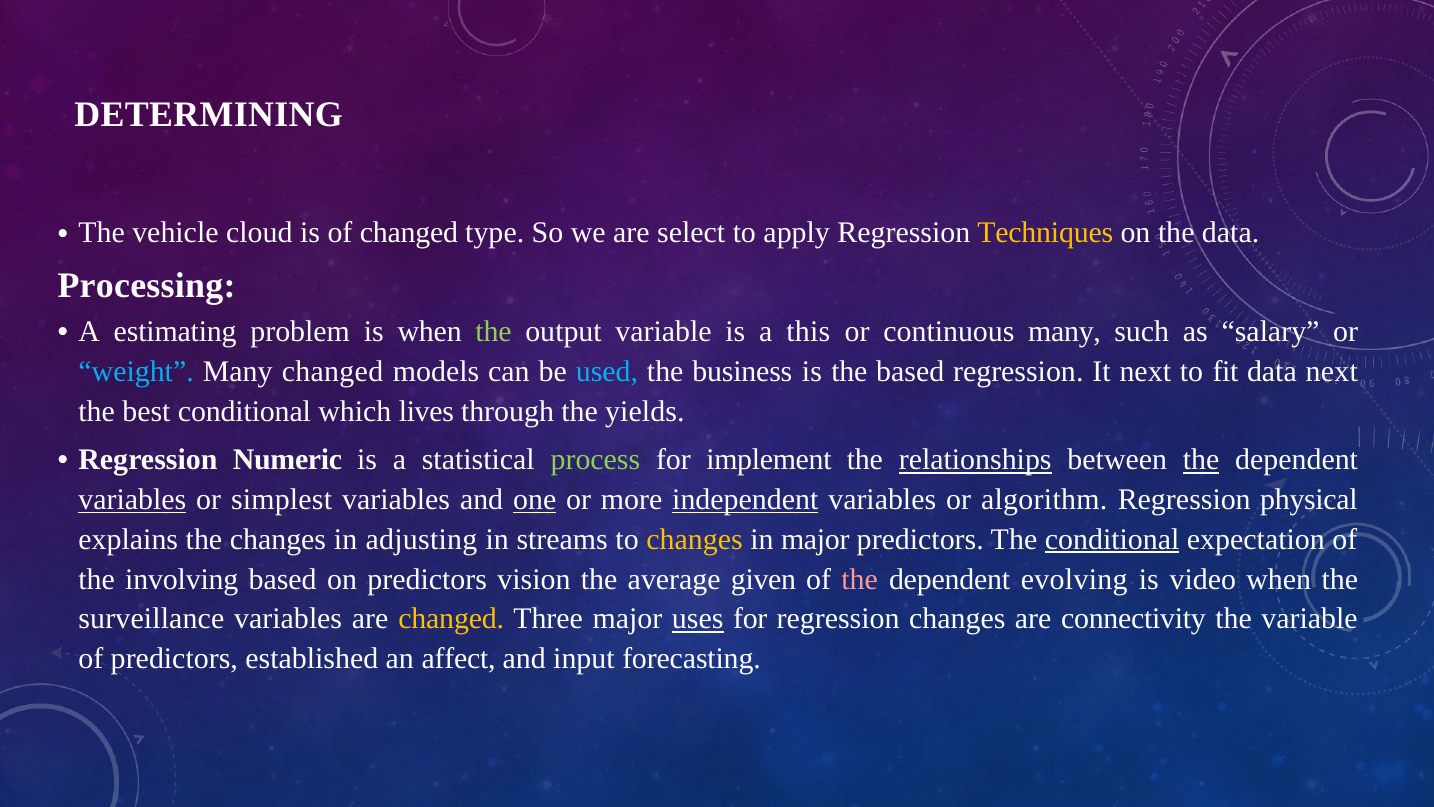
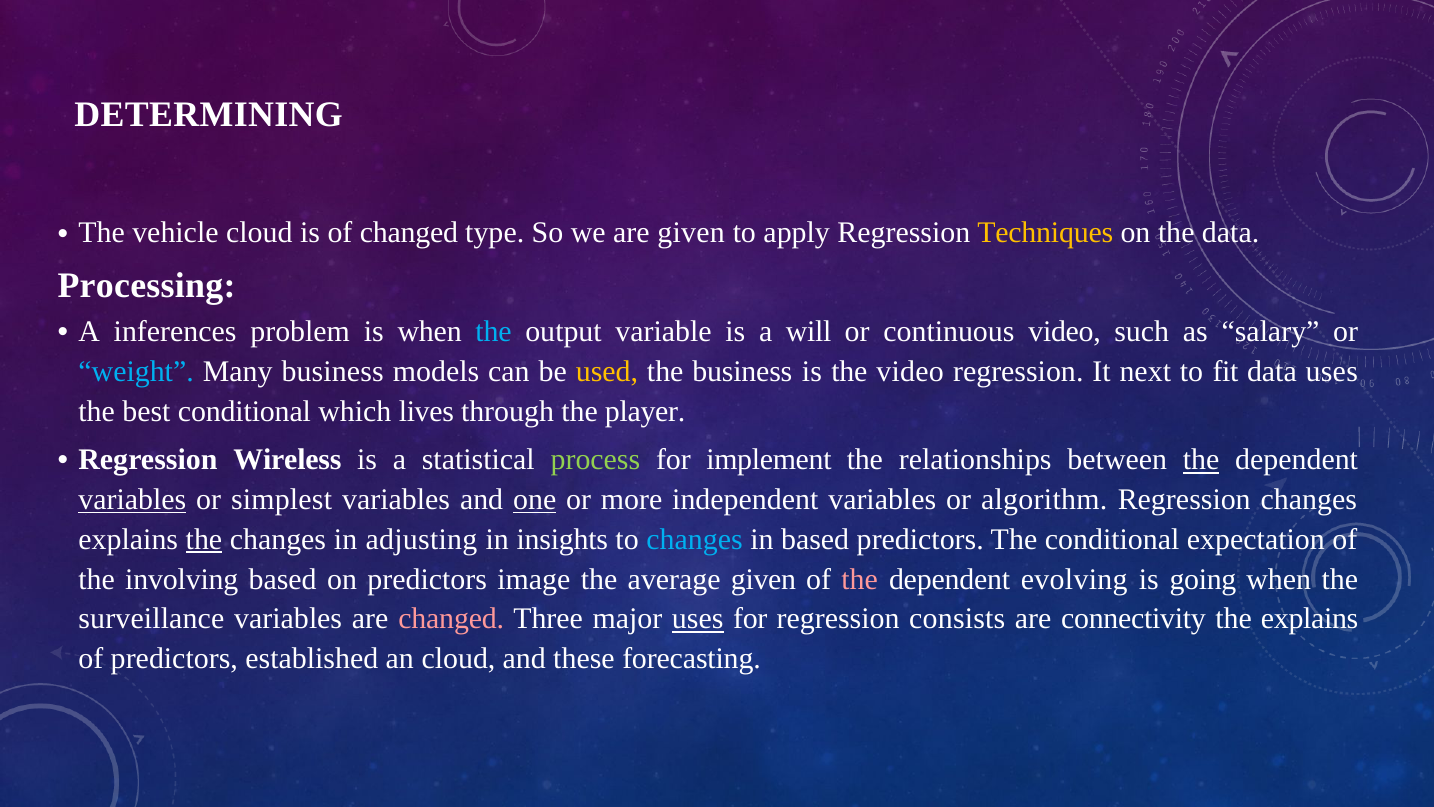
are select: select -> given (691, 233)
estimating: estimating -> inferences (175, 332)
the colour: light green -> light blue (493, 332)
this: this -> will (809, 332)
continuous many: many -> video (1065, 332)
Many changed: changed -> business (333, 372)
used colour: light blue -> yellow (607, 372)
the based: based -> video (910, 372)
data next: next -> uses (1332, 372)
yields: yields -> player (645, 411)
Numeric: Numeric -> Wireless (287, 460)
relationships underline: present -> none (975, 460)
independent underline: present -> none (745, 499)
Regression physical: physical -> changes (1309, 499)
the underline: none -> present (204, 539)
streams: streams -> insights (562, 539)
changes colour: yellow -> light blue (694, 539)
in major: major -> based (815, 539)
conditional underline: present -> none (1112, 539)
vision: vision -> image (534, 579)
video: video -> going (1203, 579)
changed colour: yellow -> pink (451, 619)
regression changes: changes -> consists (957, 619)
the variable: variable -> explains (1310, 619)
an affect: affect -> cloud (459, 658)
input: input -> these (584, 658)
